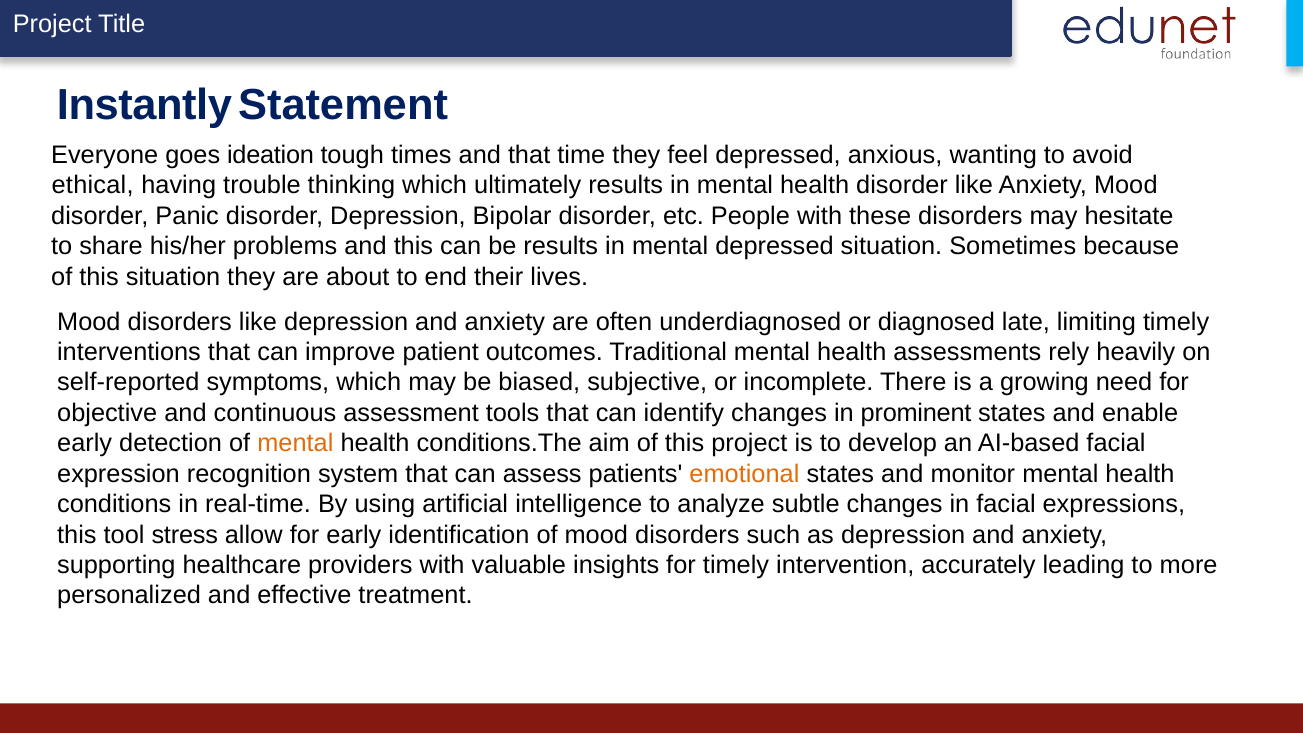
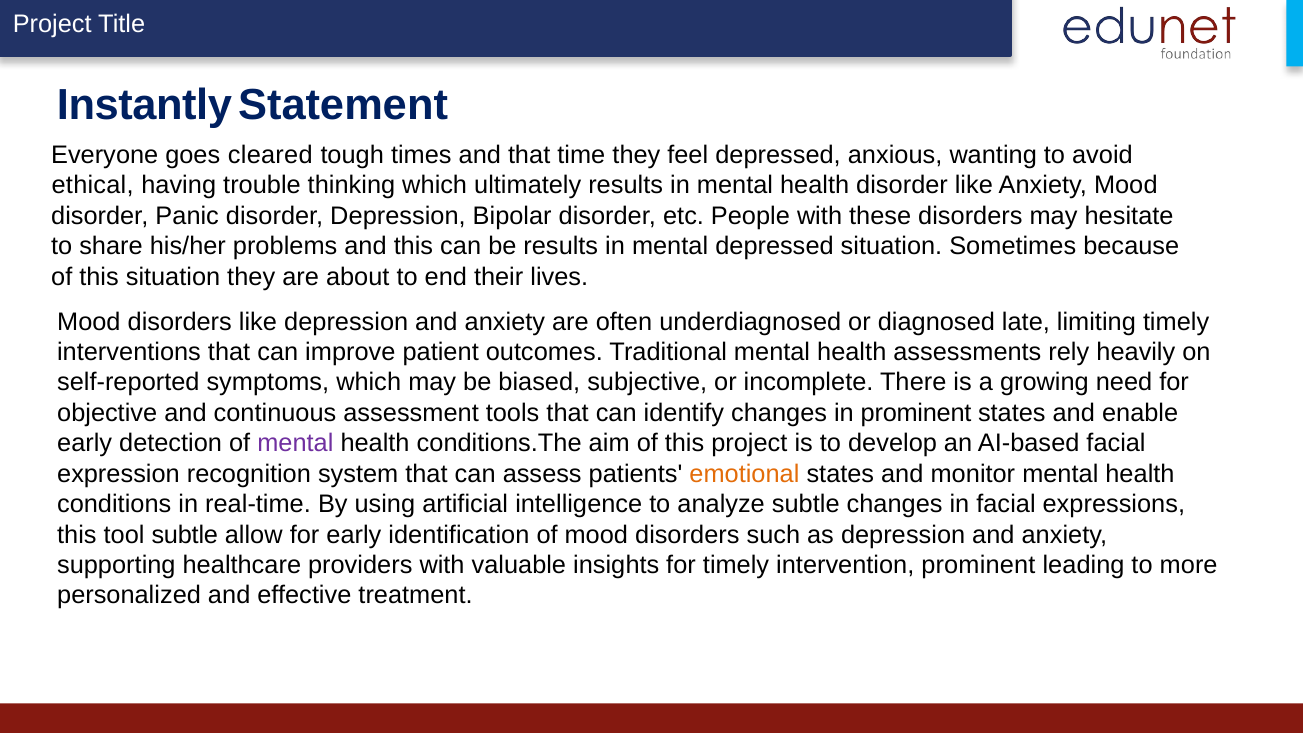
ideation: ideation -> cleared (270, 155)
mental colour: orange -> purple (295, 443)
tool stress: stress -> subtle (185, 535)
intervention accurately: accurately -> prominent (978, 565)
